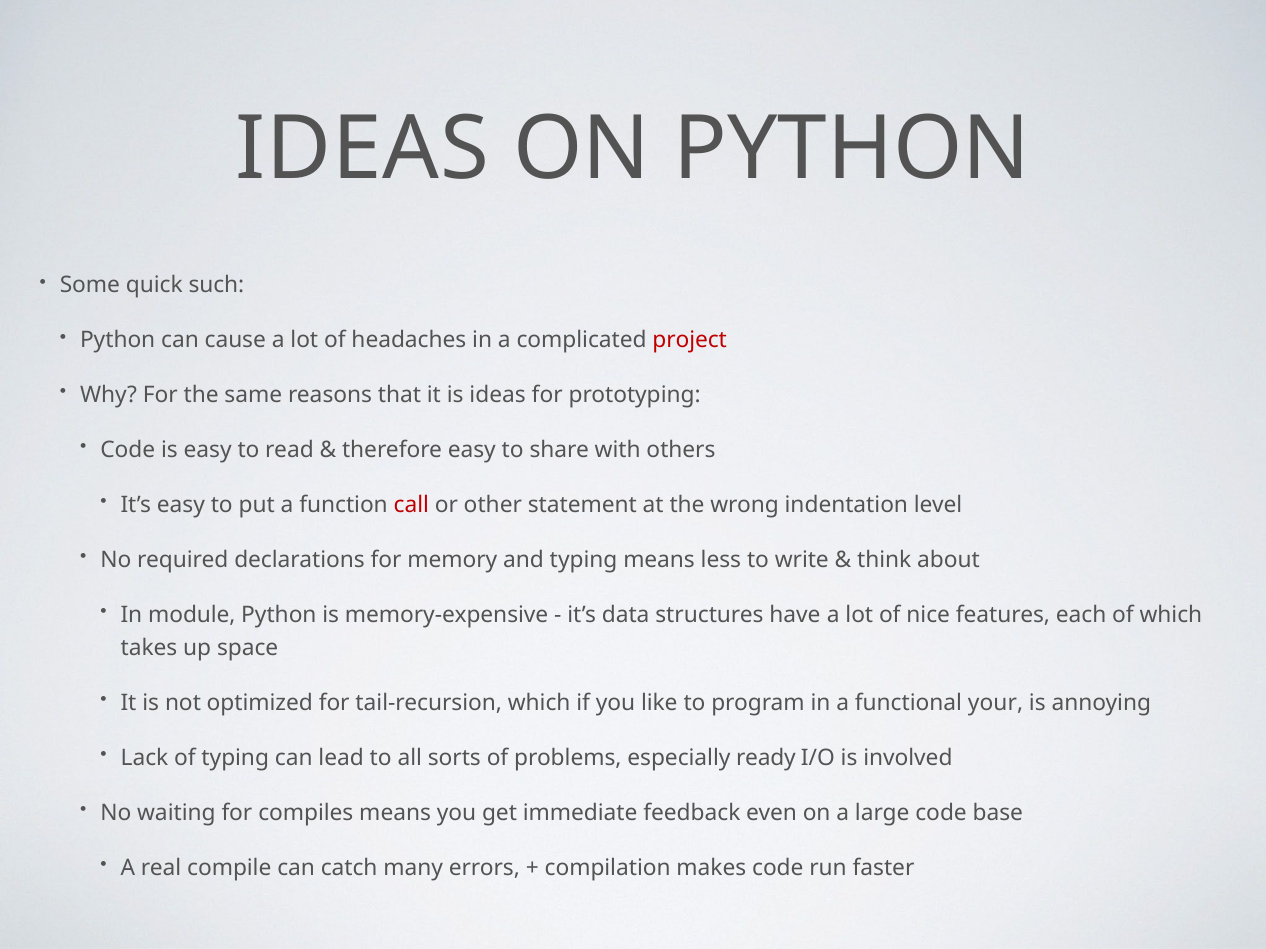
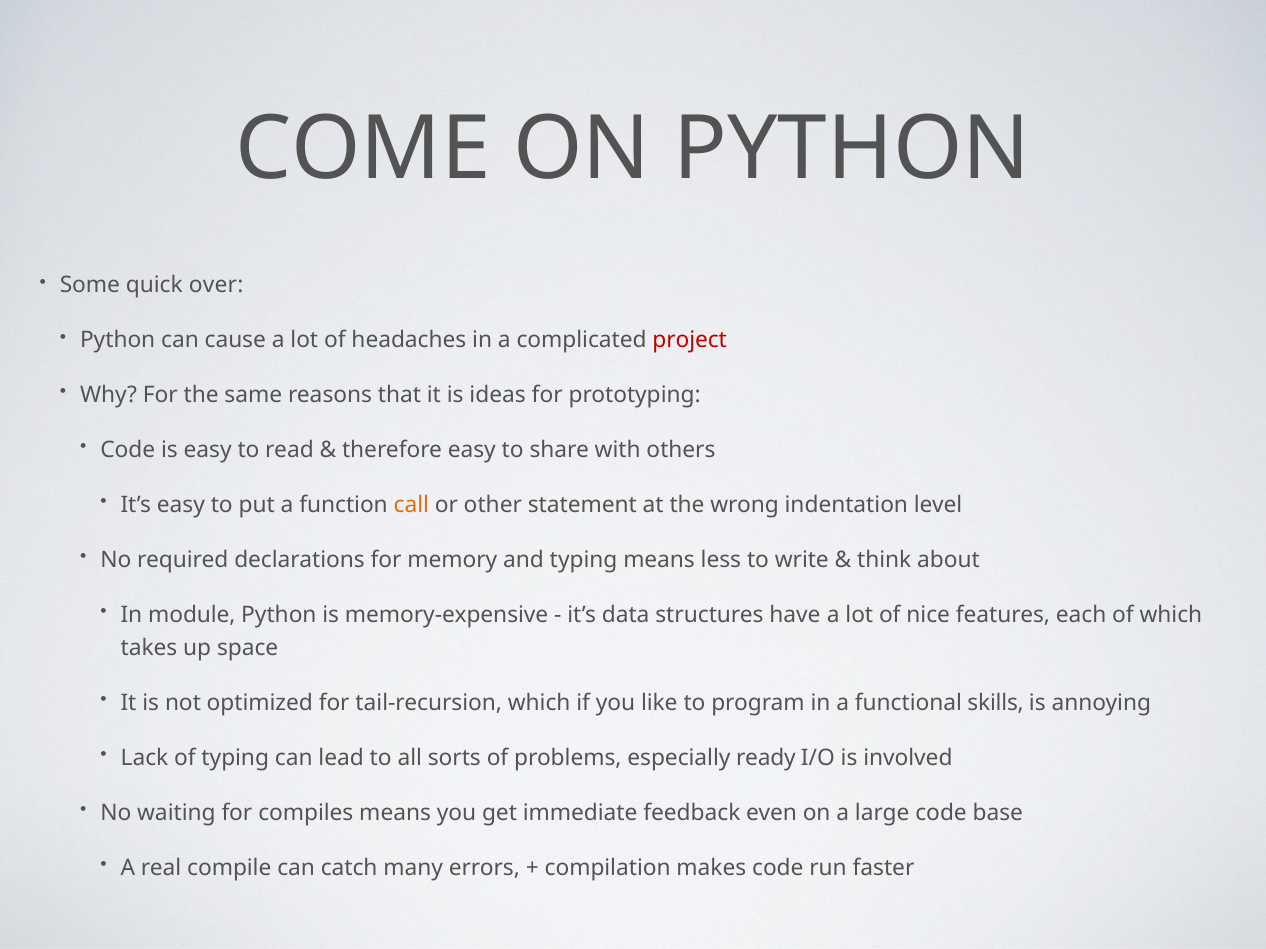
IDEAS: IDEAS -> COME (363, 150)
such: such -> over (216, 285)
call colour: red -> orange (411, 505)
your: your -> skills (996, 703)
